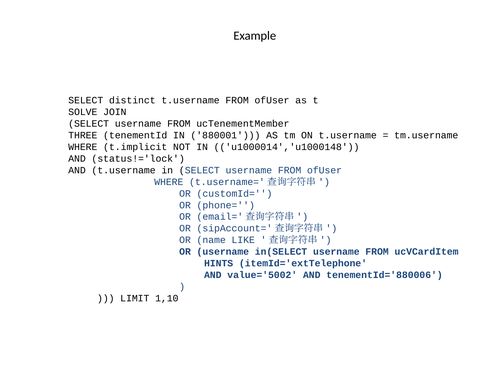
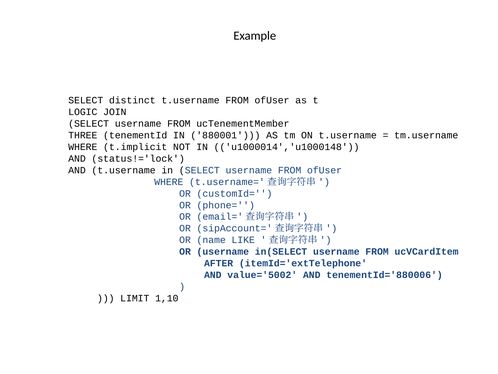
SOLVE: SOLVE -> LOGIC (83, 112)
HINTS: HINTS -> AFTER (219, 263)
